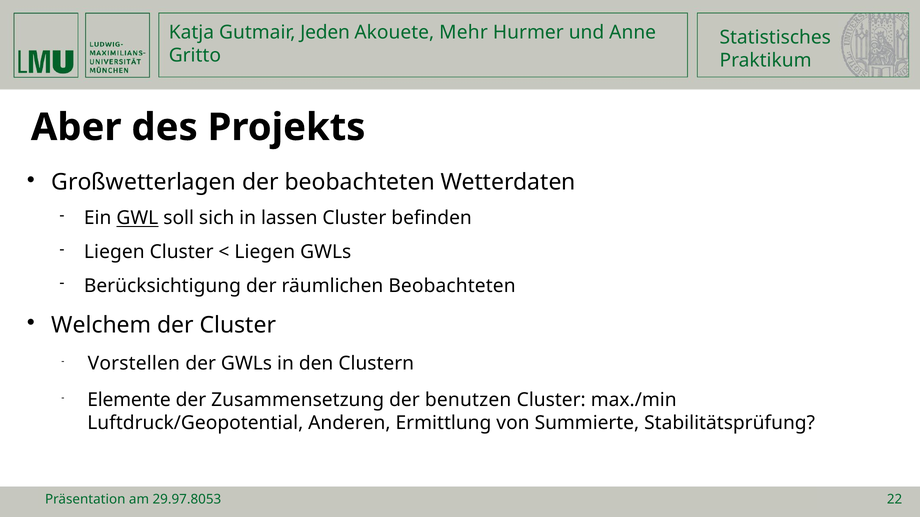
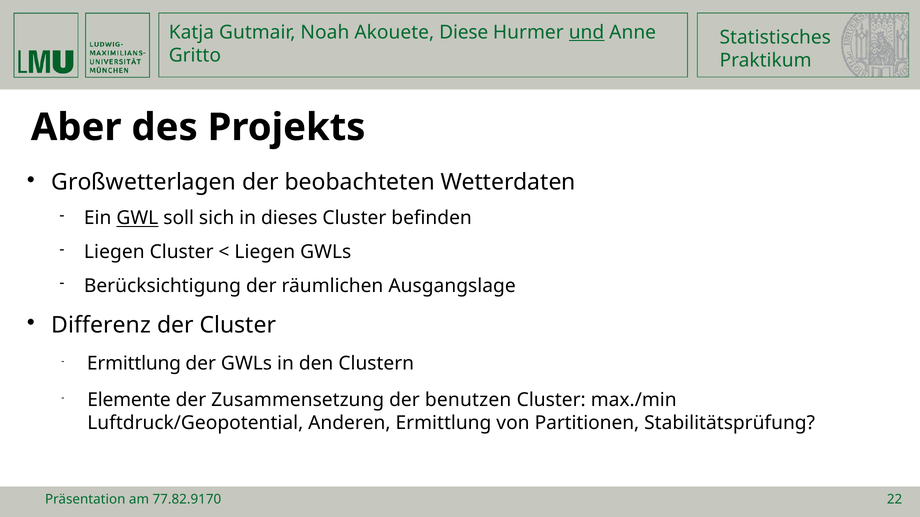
Jeden: Jeden -> Noah (325, 32)
Mehr: Mehr -> Diese (464, 32)
und underline: none -> present (587, 32)
lassen: lassen -> dieses (289, 218)
räumlichen Beobachteten: Beobachteten -> Ausgangslage (452, 286)
Welchem: Welchem -> Differenz (101, 325)
Vorstellen: Vorstellen -> Ermittlung (134, 364)
Summierte: Summierte -> Partitionen (587, 424)
29.97.8053: 29.97.8053 -> 77.82.9170 (187, 500)
